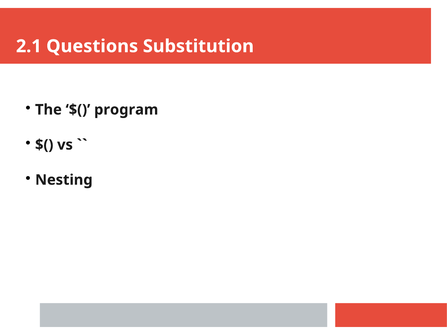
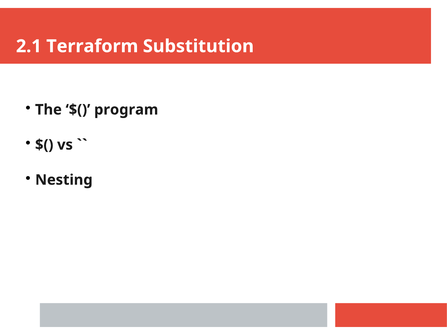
Questions: Questions -> Terraform (92, 46)
